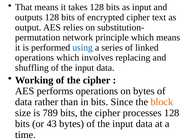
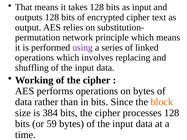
using colour: blue -> purple (83, 48)
789: 789 -> 384 (50, 113)
43: 43 -> 59 (52, 124)
